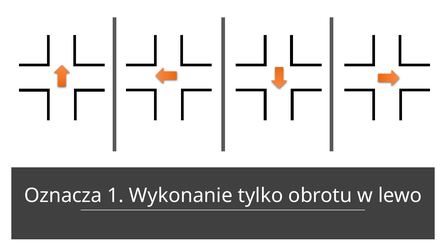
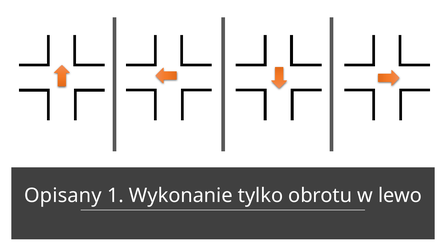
Oznacza: Oznacza -> Opisany (63, 195)
